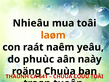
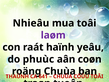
laøm colour: orange -> purple (53, 35)
naêm: naêm -> haïnh (60, 47)
naày: naày -> coøn (90, 59)
